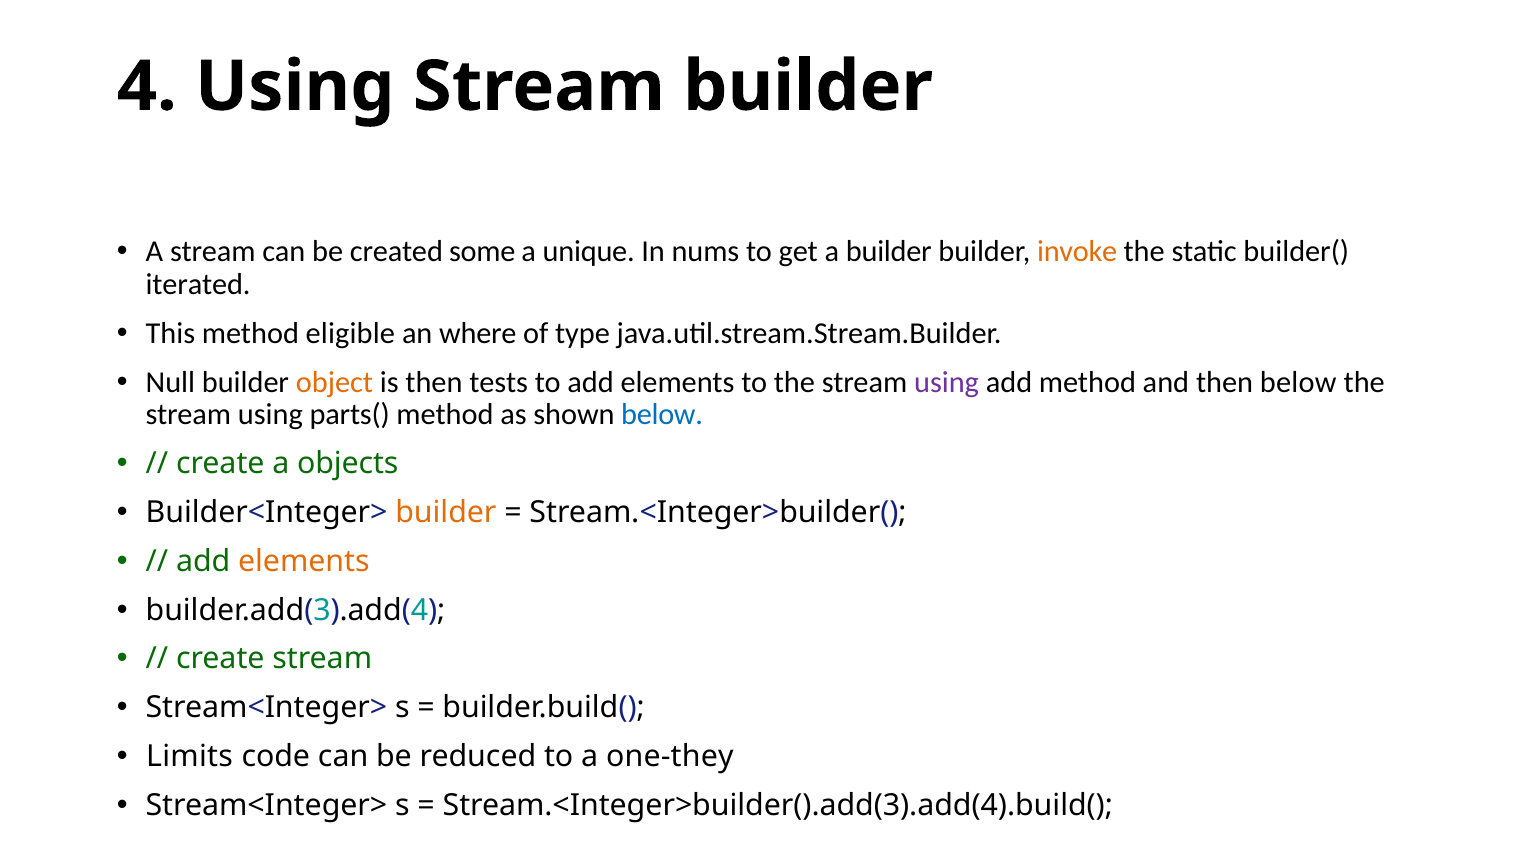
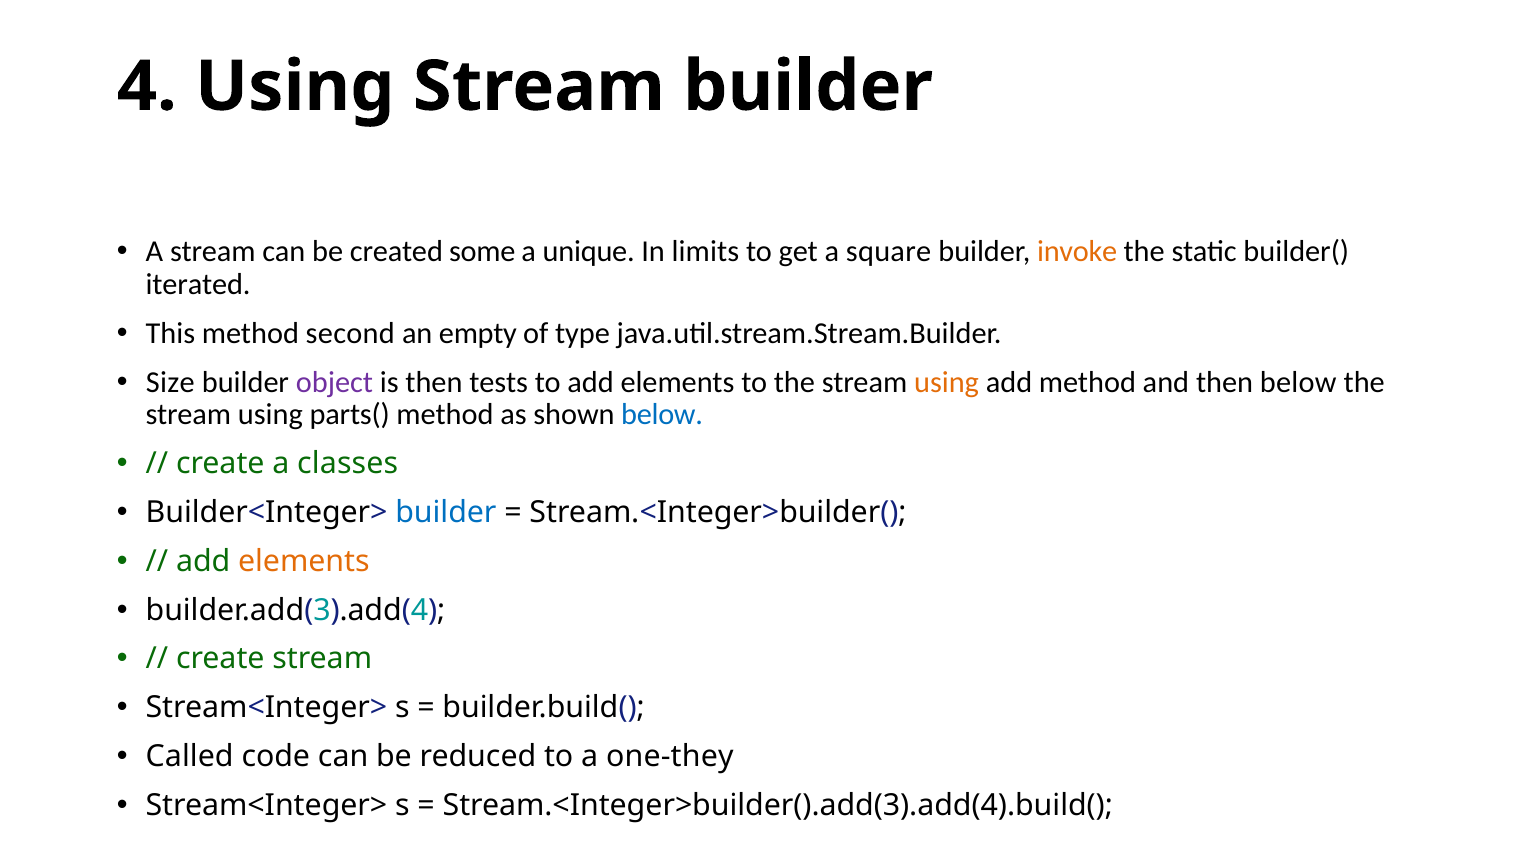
nums: nums -> limits (705, 252)
a builder: builder -> square (889, 252)
eligible: eligible -> second (350, 333)
where: where -> empty (478, 333)
Null: Null -> Size (170, 382)
object colour: orange -> purple (334, 382)
using colour: purple -> orange (947, 382)
objects: objects -> classes (348, 464)
builder colour: orange -> blue (446, 512)
Limits: Limits -> Called (190, 756)
